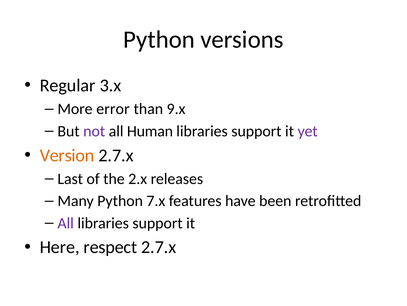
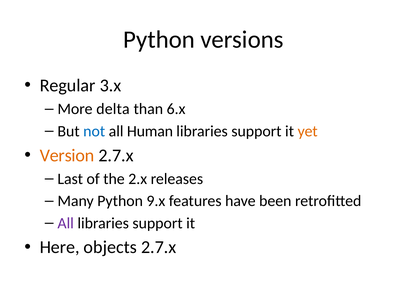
error: error -> delta (113, 109)
9.x: 9.x -> 6.x (176, 109)
not colour: purple -> blue (94, 131)
yet colour: purple -> orange (308, 131)
7.x: 7.x -> 9.x (156, 200)
respect: respect -> objects (110, 247)
